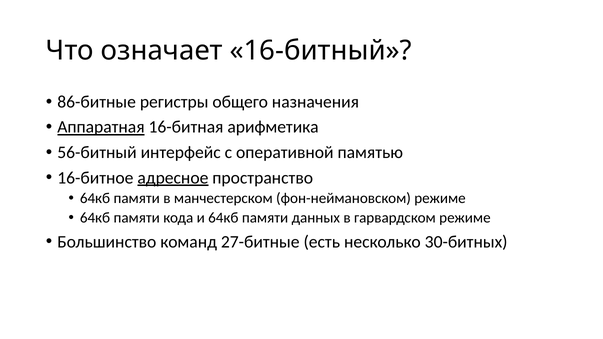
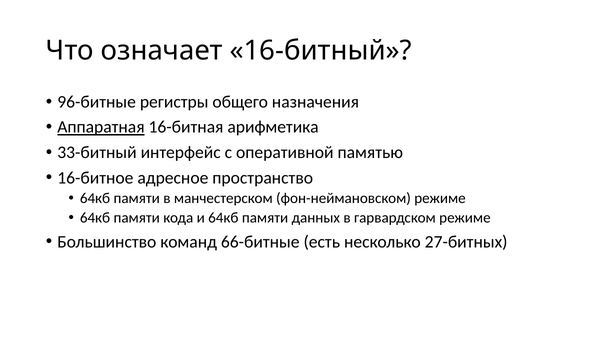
86-битные: 86-битные -> 96-битные (97, 102)
56-битный: 56-битный -> 33-битный (97, 153)
адресное underline: present -> none (173, 178)
27-битные: 27-битные -> 66-битные (260, 242)
30-битных: 30-битных -> 27-битных (466, 242)
